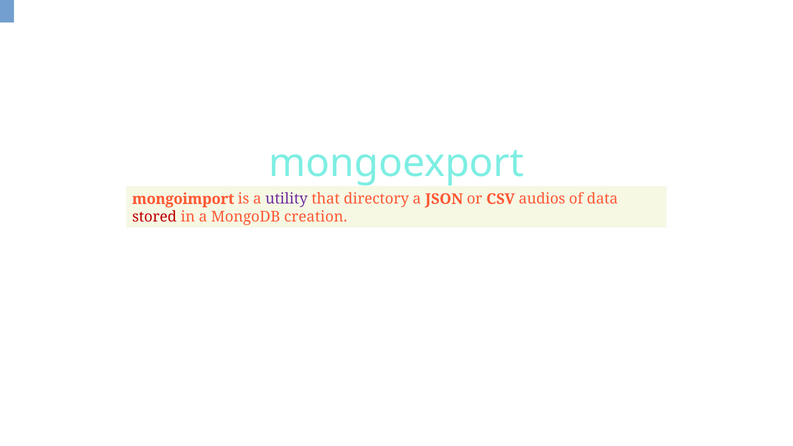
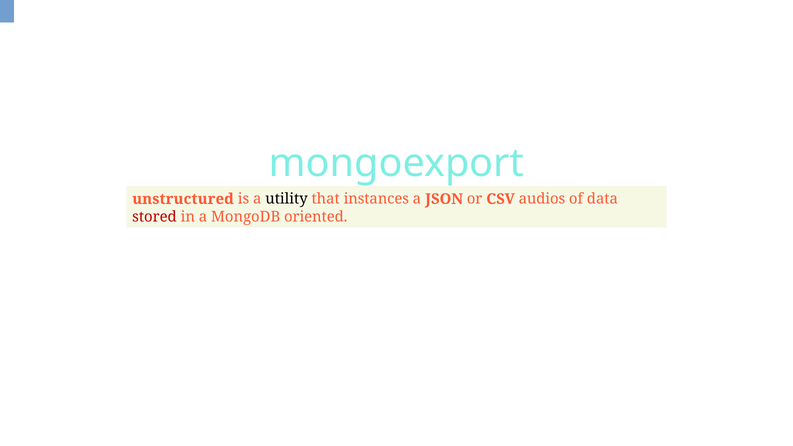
mongoimport: mongoimport -> unstructured (183, 199)
utility colour: purple -> black (287, 199)
directory: directory -> instances (376, 199)
creation: creation -> oriented (316, 217)
